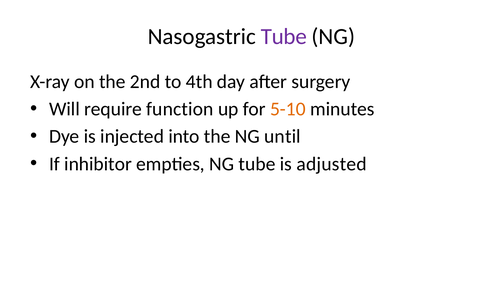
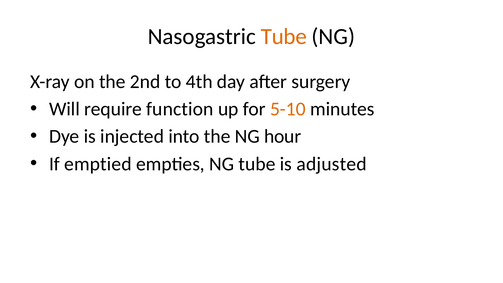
Tube colour: purple -> orange (284, 36)
until: until -> hour (283, 136)
inhibitor: inhibitor -> emptied (98, 164)
